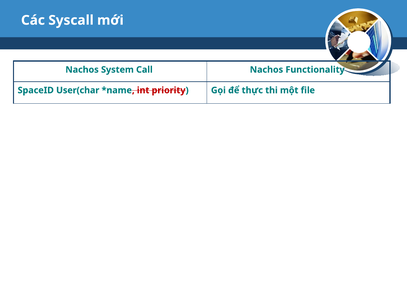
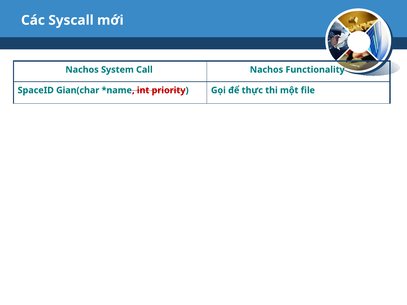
User(char: User(char -> Gian(char (78, 90)
